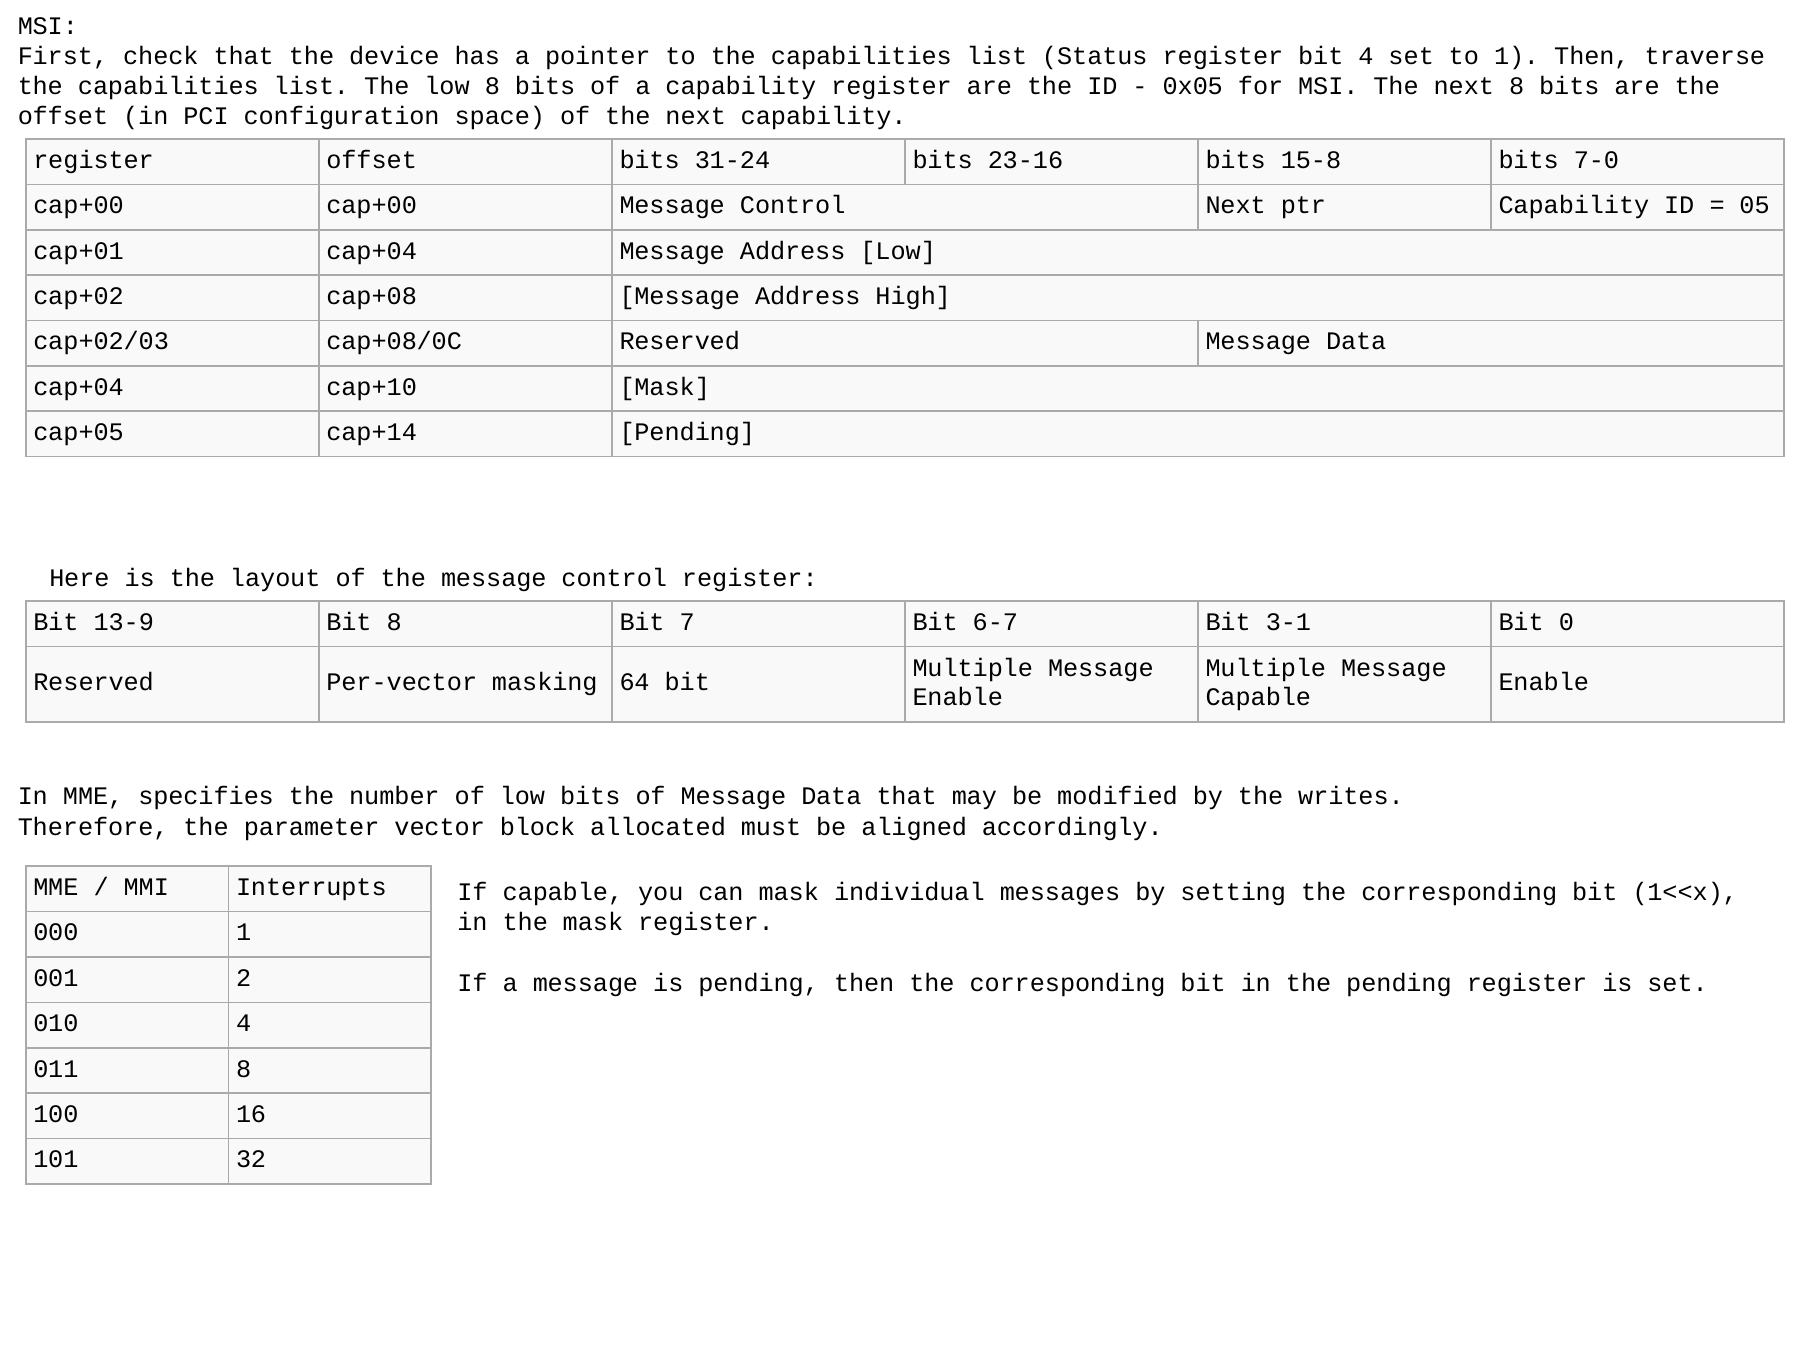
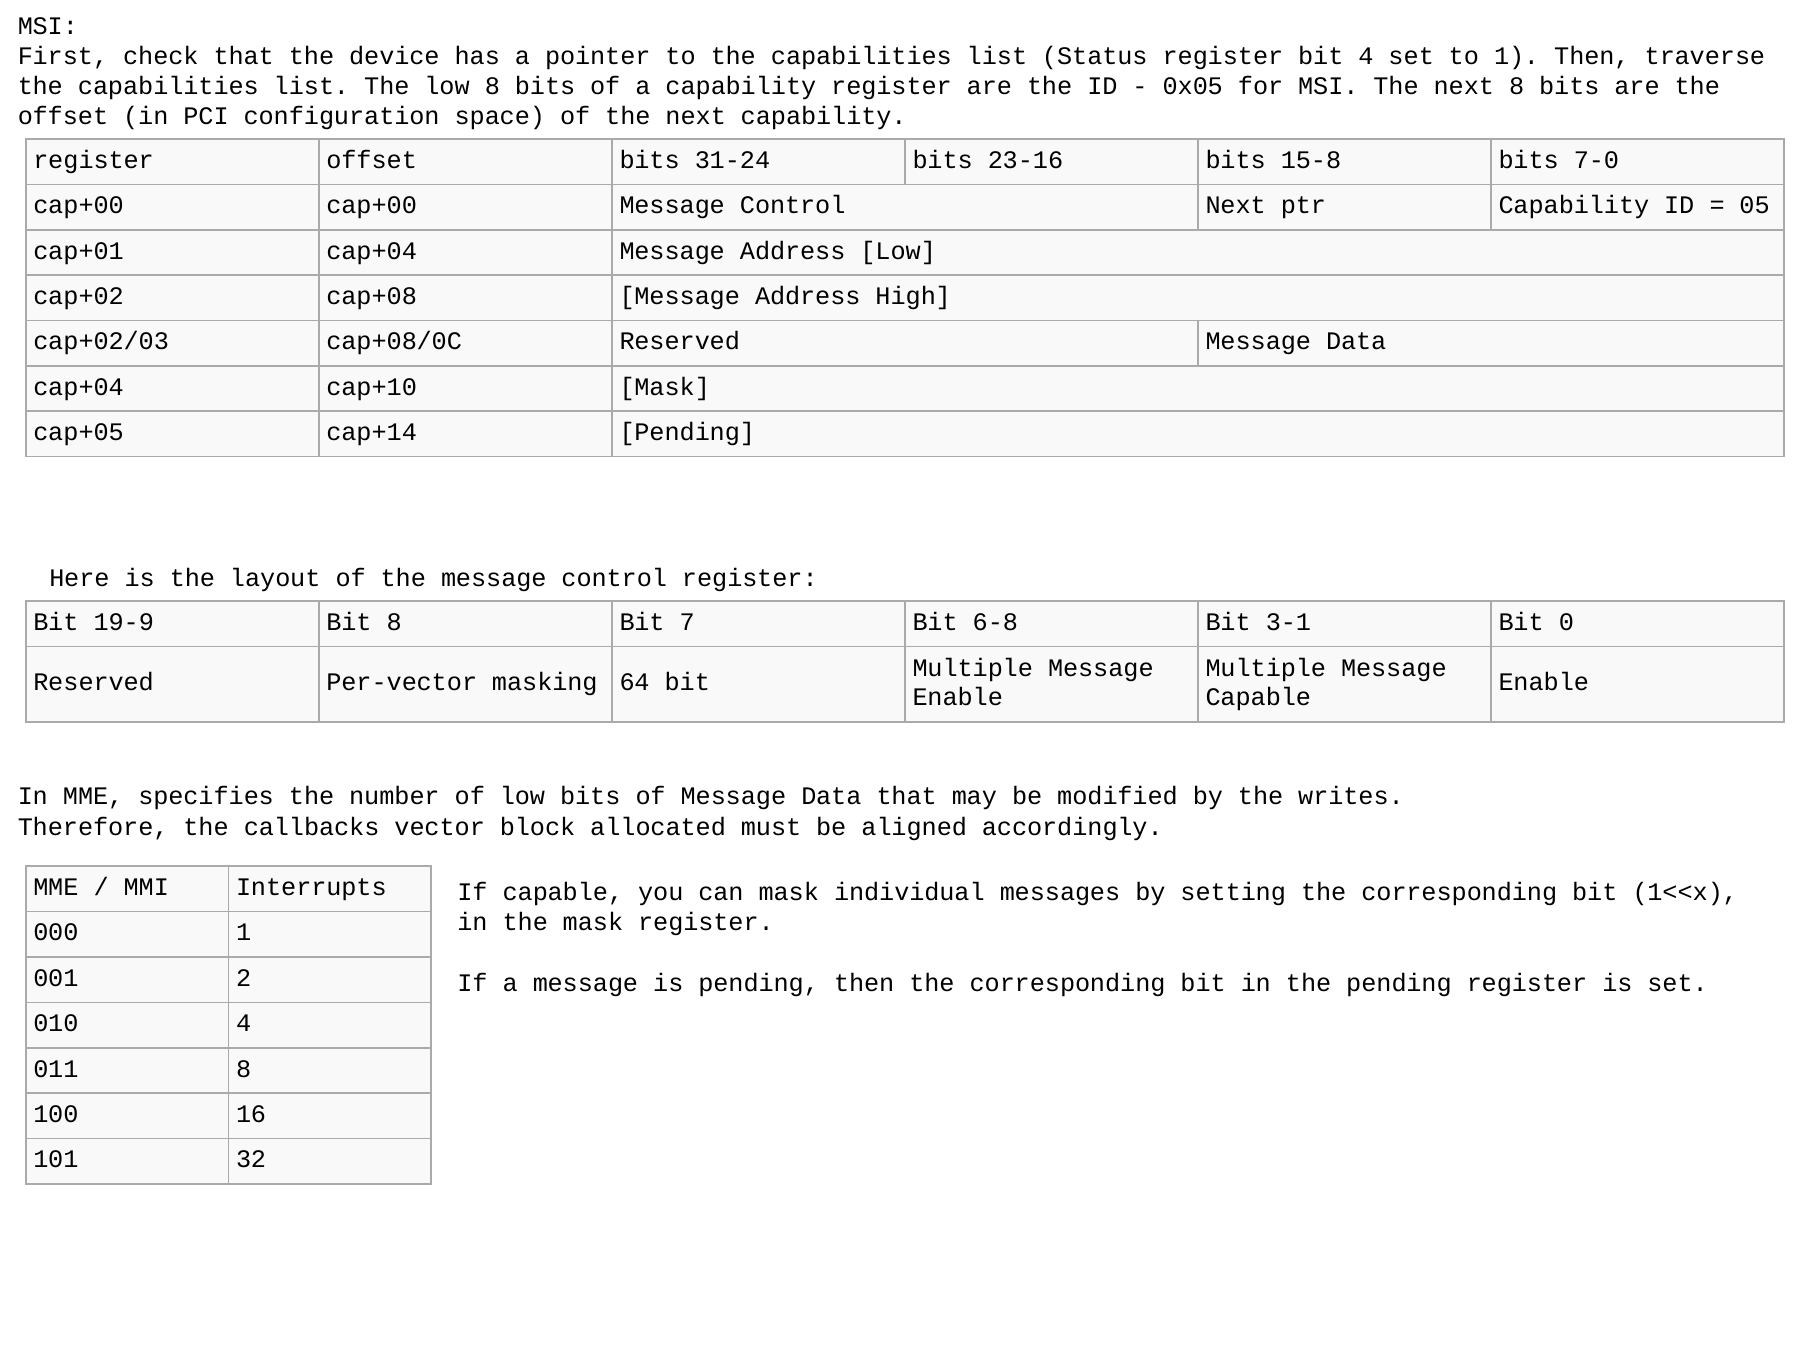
13-9: 13-9 -> 19-9 (124, 622)
6-7: 6-7 -> 6-8 (995, 622)
parameter: parameter -> callbacks (312, 827)
